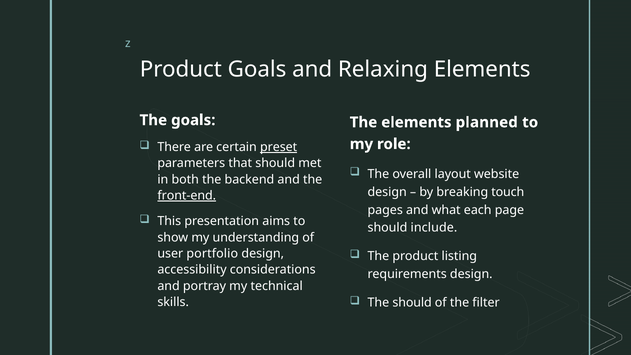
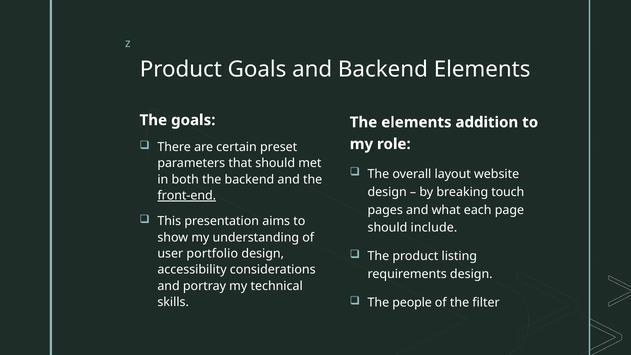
and Relaxing: Relaxing -> Backend (383, 70)
planned: planned -> addition (487, 122)
preset underline: present -> none (279, 147)
The should: should -> people (412, 303)
